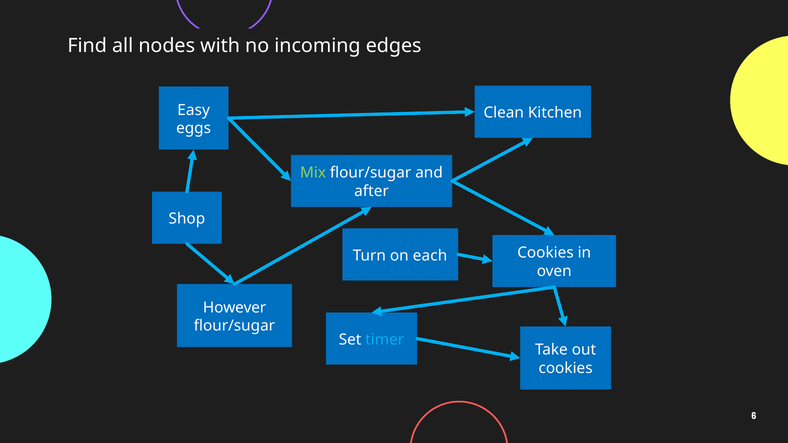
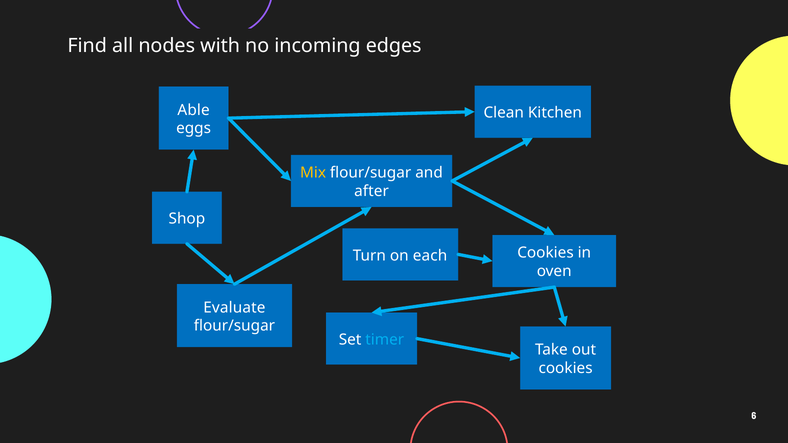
Easy: Easy -> Able (194, 110)
Mix colour: light green -> yellow (313, 173)
However: However -> Evaluate (234, 308)
